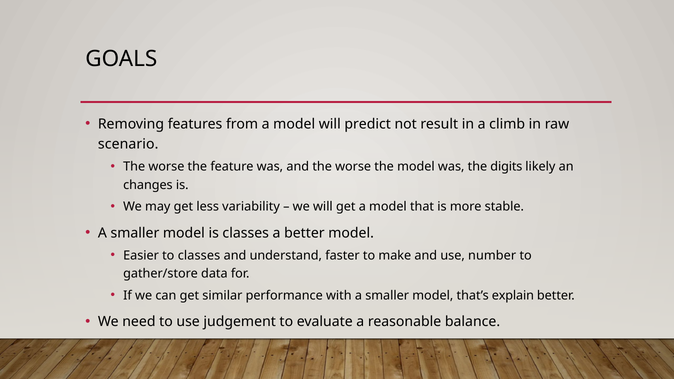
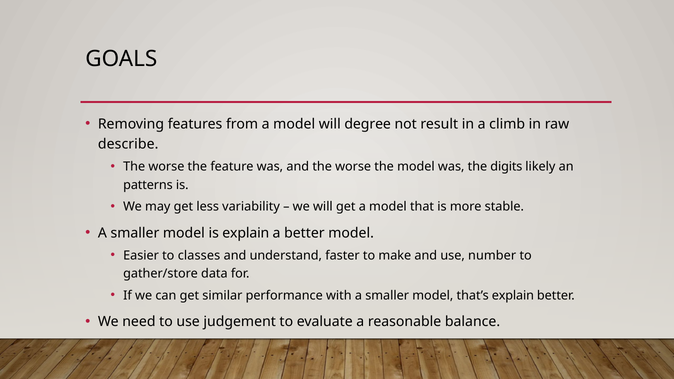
predict: predict -> degree (368, 124)
scenario: scenario -> describe (128, 144)
changes: changes -> patterns (148, 185)
is classes: classes -> explain (246, 233)
